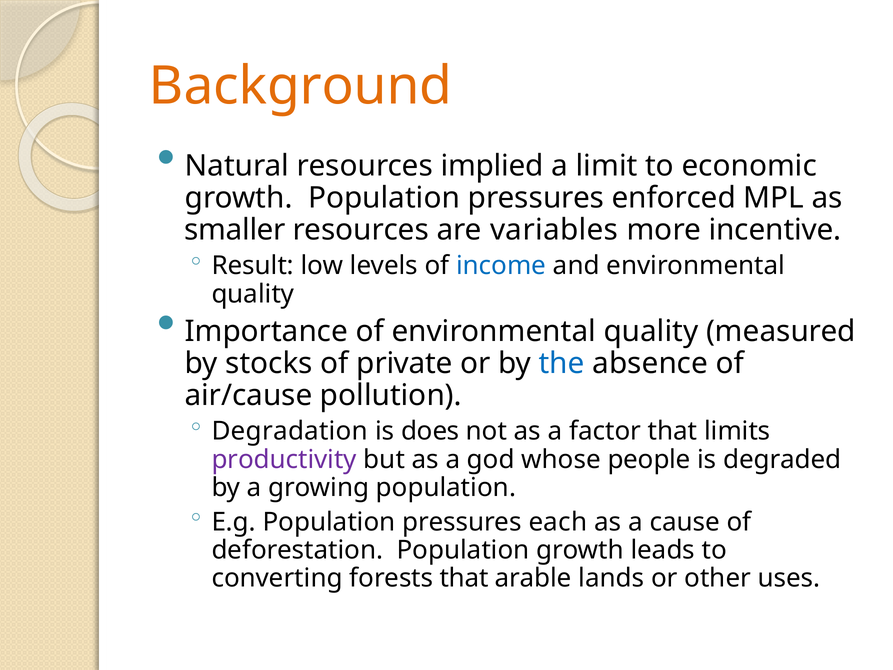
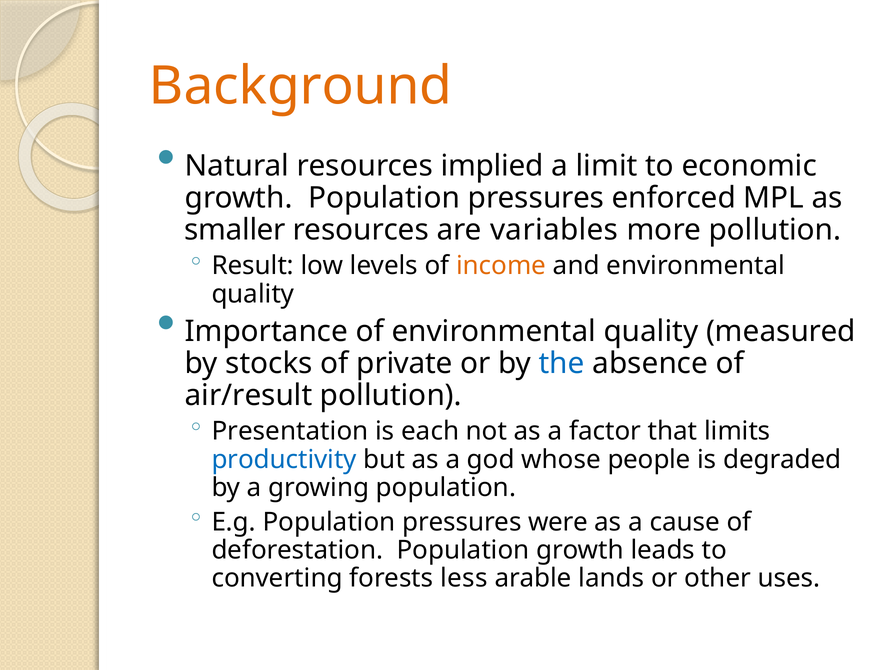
more incentive: incentive -> pollution (775, 230)
income colour: blue -> orange (501, 266)
air/cause: air/cause -> air/result (249, 395)
Degradation: Degradation -> Presentation (290, 431)
does: does -> each (430, 431)
productivity colour: purple -> blue (284, 459)
each: each -> were (558, 522)
forests that: that -> less (464, 578)
